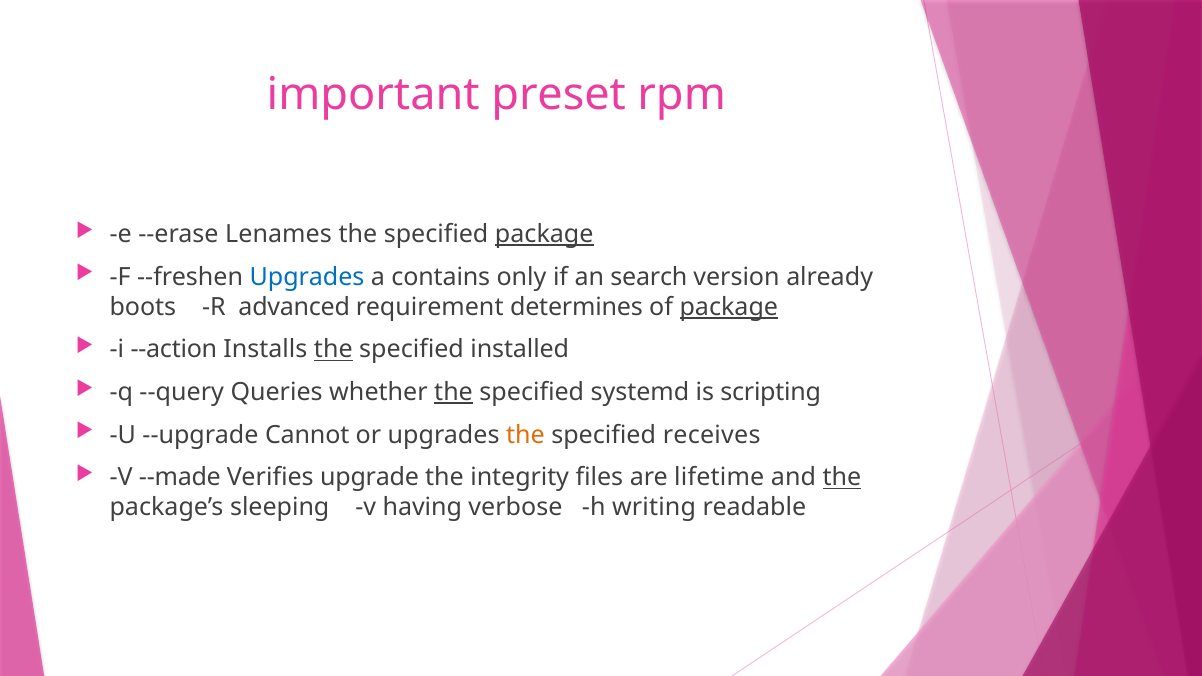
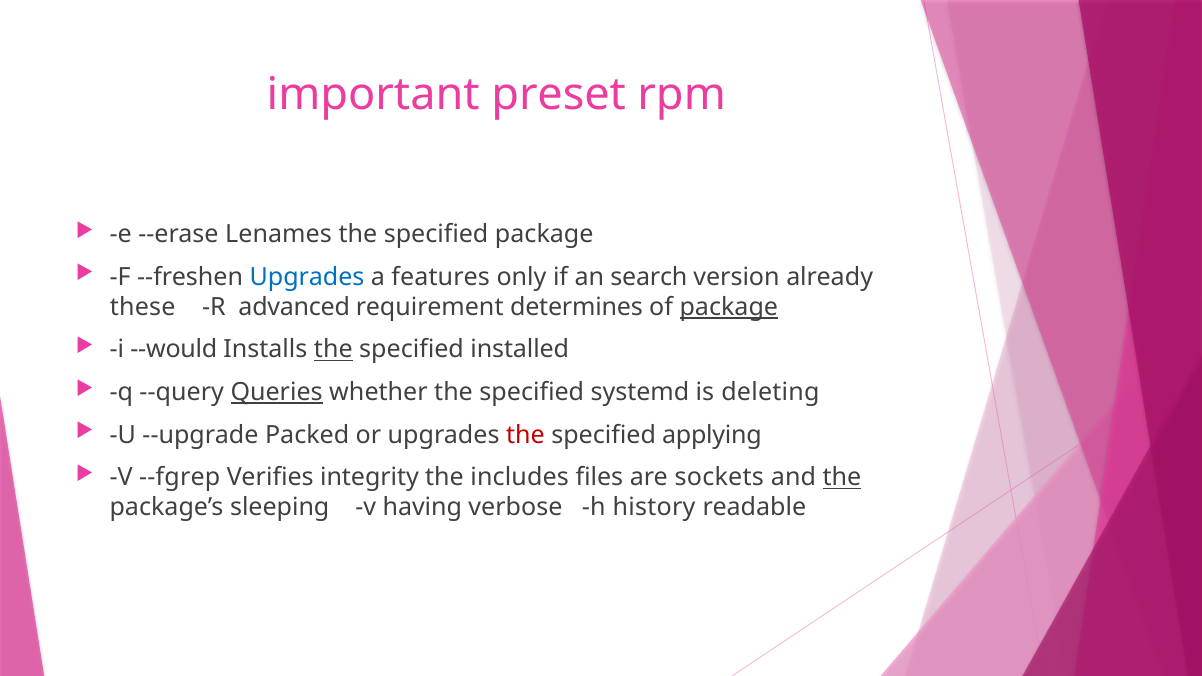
package underline: present -> none (544, 234)
contains: contains -> features (441, 277)
boots: boots -> these (143, 307)
--action: --action -> --would (174, 350)
Queries underline: none -> present (277, 392)
the underline: present -> none (454, 392)
scripting: scripting -> deleting (770, 392)
Cannot: Cannot -> Packed (307, 435)
the colour: orange -> red (525, 435)
receives: receives -> applying (712, 435)
--made: --made -> --fgrep (180, 478)
upgrade: upgrade -> integrity (369, 478)
integrity: integrity -> includes (520, 478)
lifetime: lifetime -> sockets (719, 478)
writing: writing -> history (654, 508)
